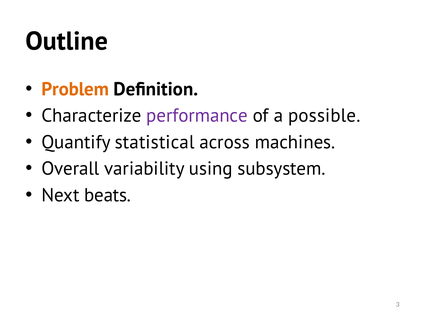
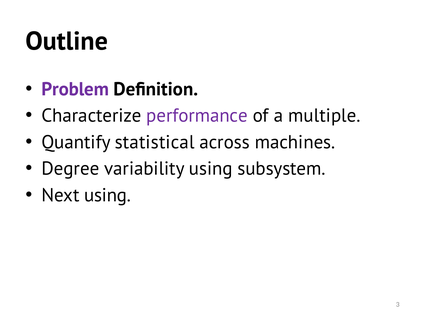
Problem colour: orange -> purple (75, 89)
possible: possible -> multiple (324, 116)
Overall: Overall -> Degree (70, 169)
Next beats: beats -> using (108, 195)
